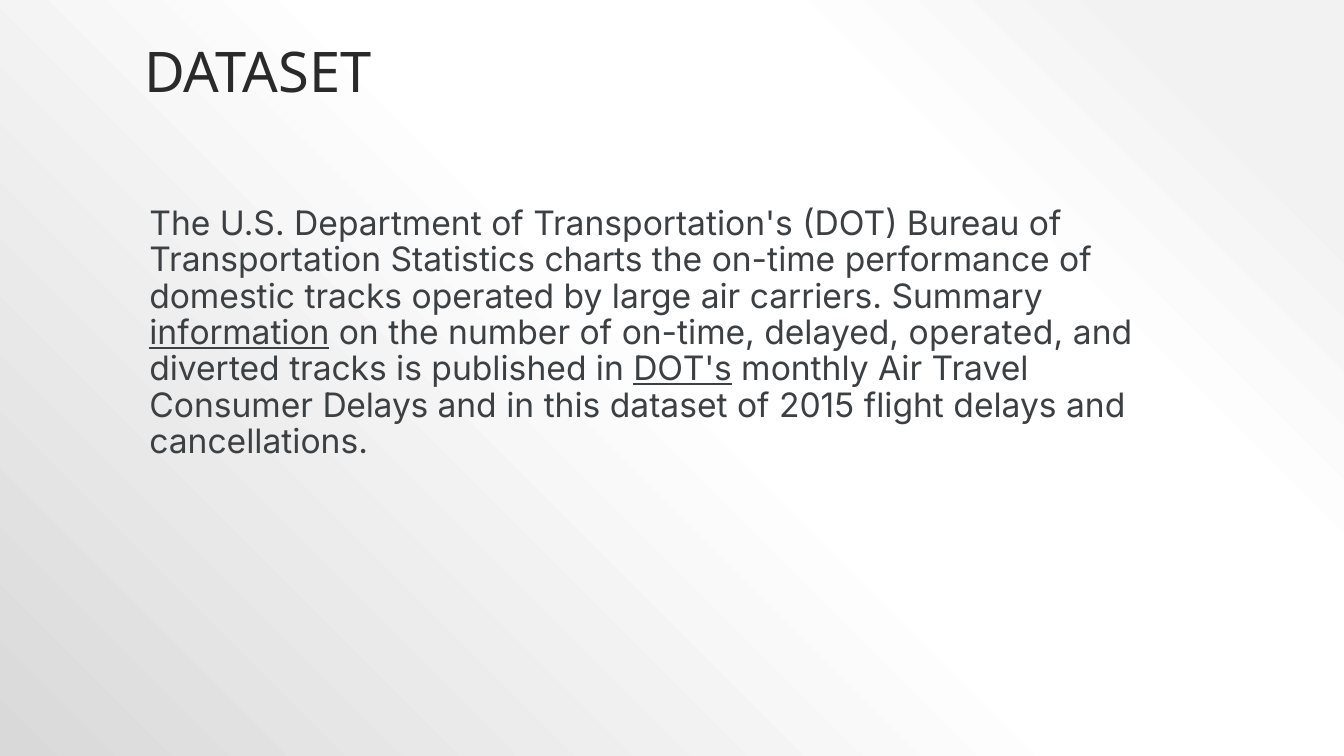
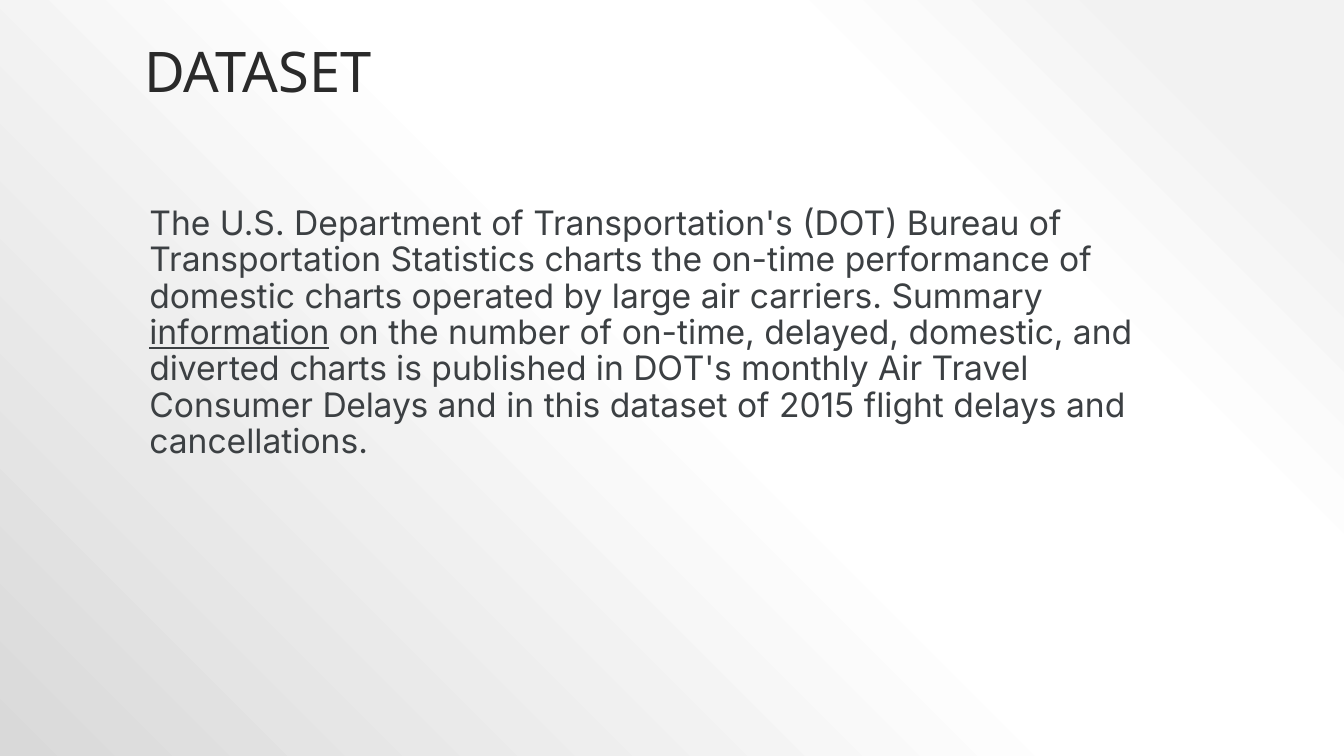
domestic tracks: tracks -> charts (353, 297)
delayed operated: operated -> domestic (986, 333)
diverted tracks: tracks -> charts (338, 370)
DOT's underline: present -> none (683, 370)
